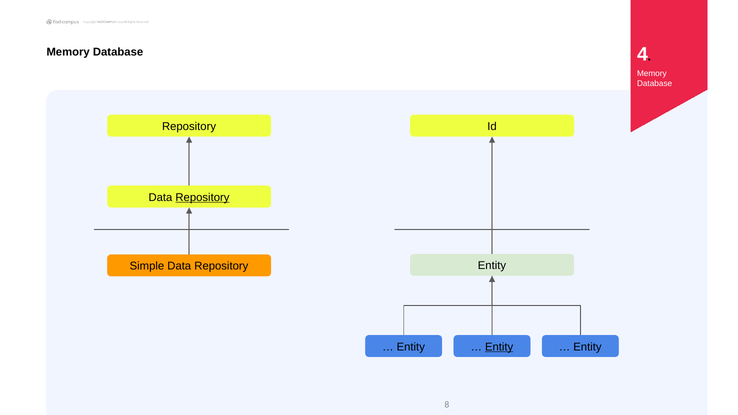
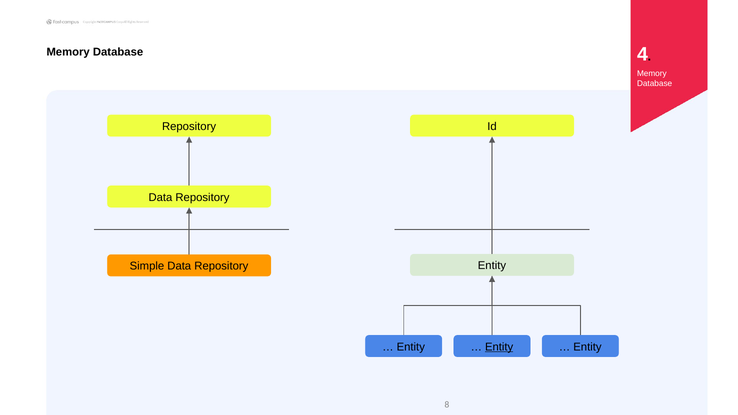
Repository underline: present -> none (202, 197)
